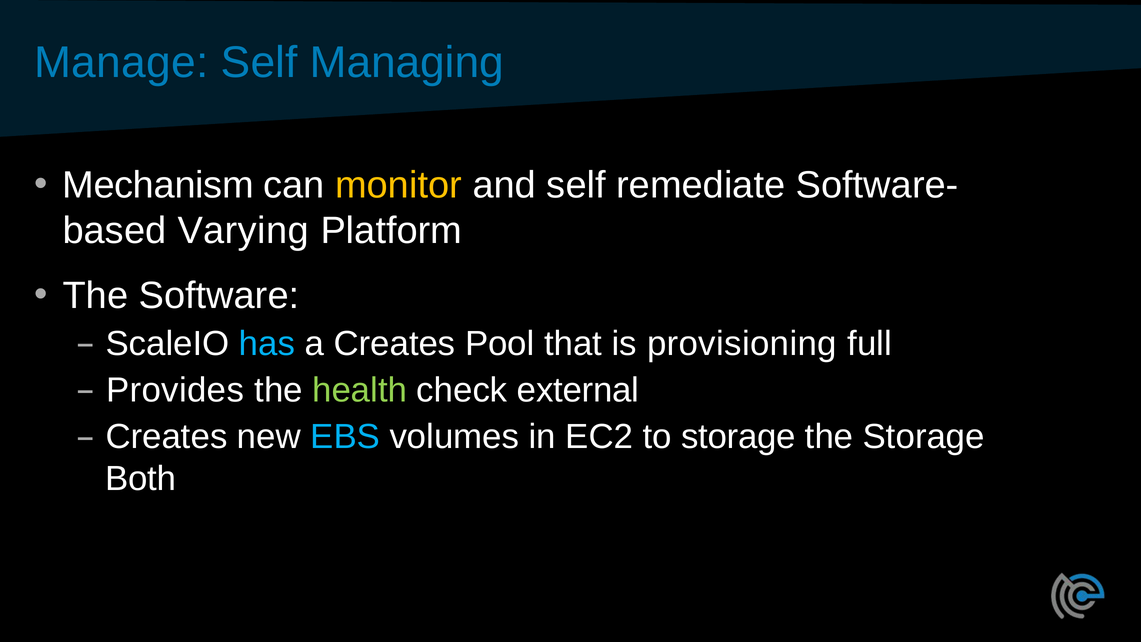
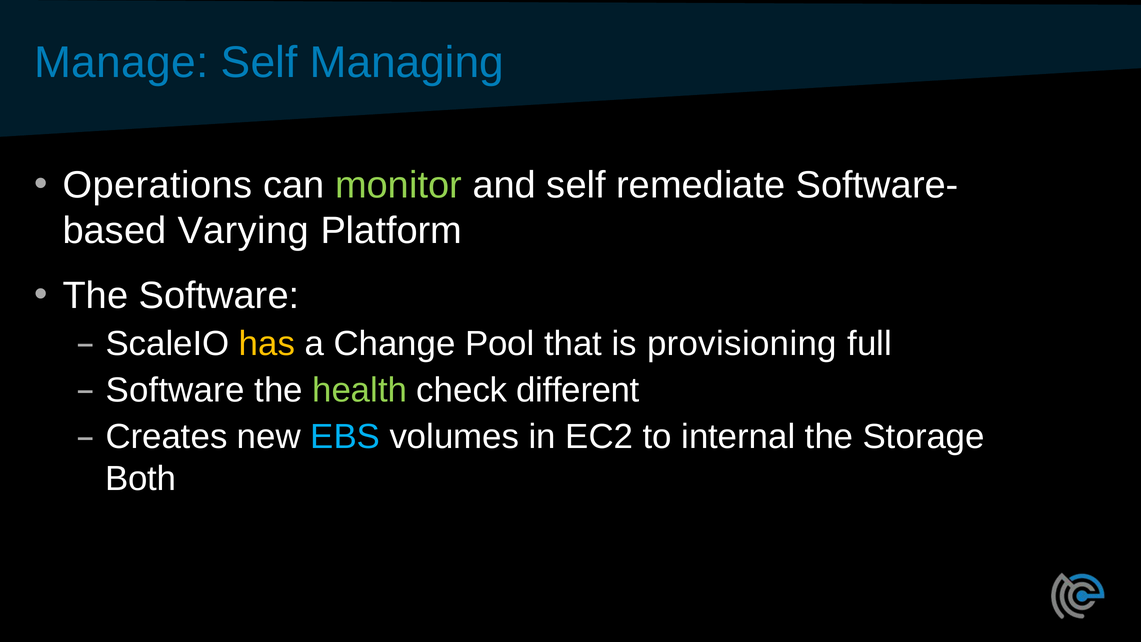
Mechanism: Mechanism -> Operations (158, 185)
monitor colour: yellow -> light green (399, 185)
has colour: light blue -> yellow (267, 344)
a Creates: Creates -> Change (395, 344)
Provides: Provides -> Software (175, 390)
external: external -> different (578, 390)
to storage: storage -> internal (738, 437)
